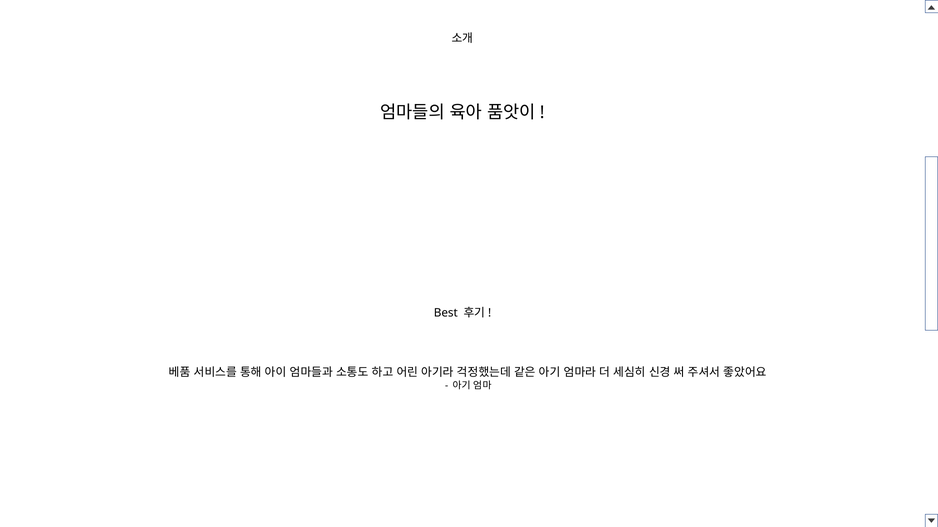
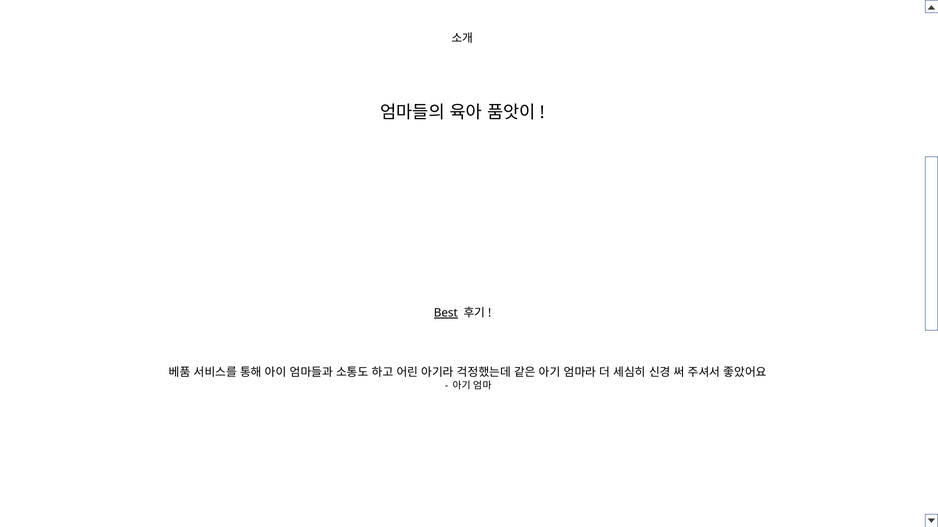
Best underline: none -> present (446, 313)
